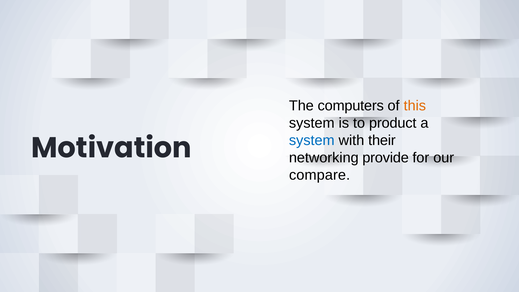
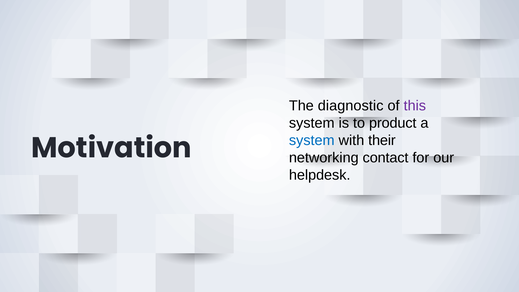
computers: computers -> diagnostic (351, 106)
this colour: orange -> purple (415, 106)
provide: provide -> contact (386, 158)
compare: compare -> helpdesk (320, 175)
